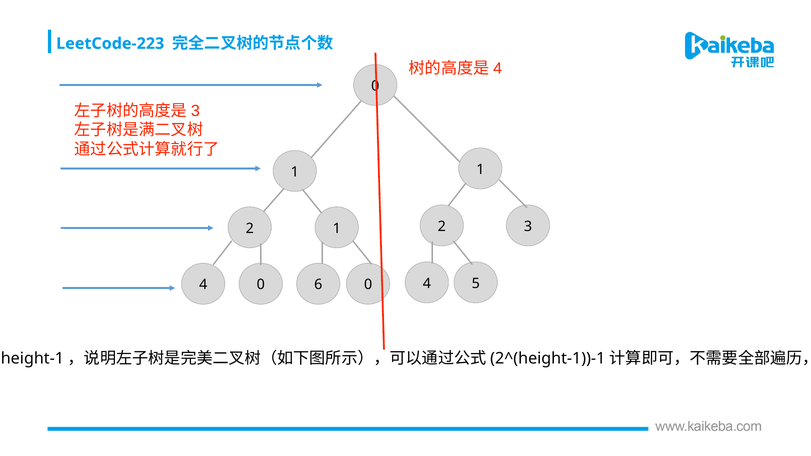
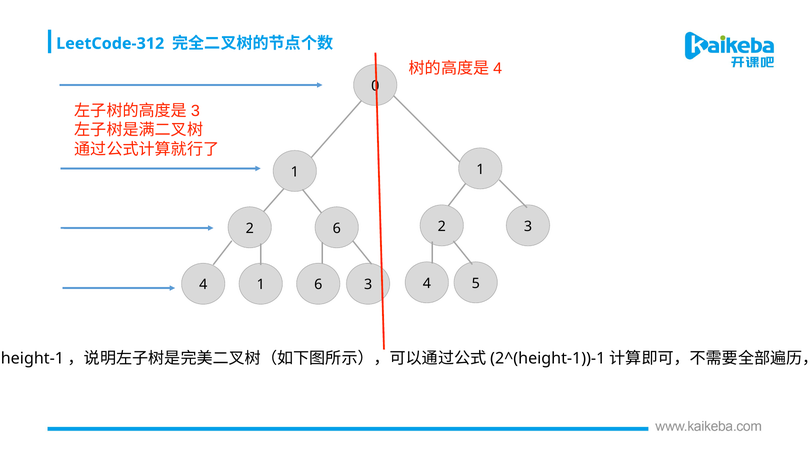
LeetCode-223: LeetCode-223 -> LeetCode-312 (110, 44)
2 1: 1 -> 6 (337, 228)
4 0: 0 -> 1 (261, 285)
6 0: 0 -> 3 (368, 285)
